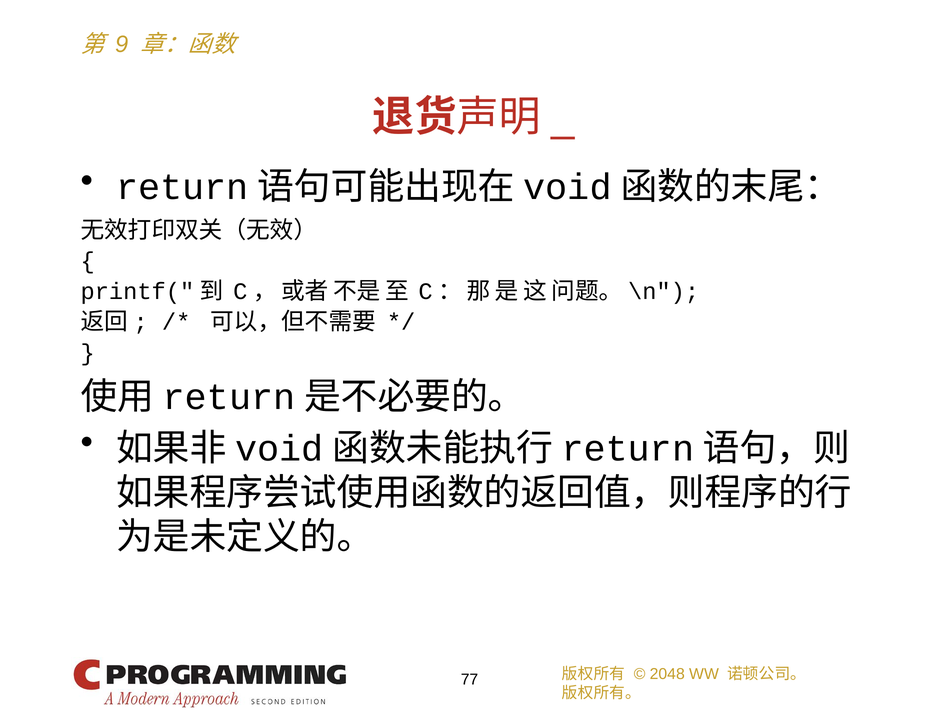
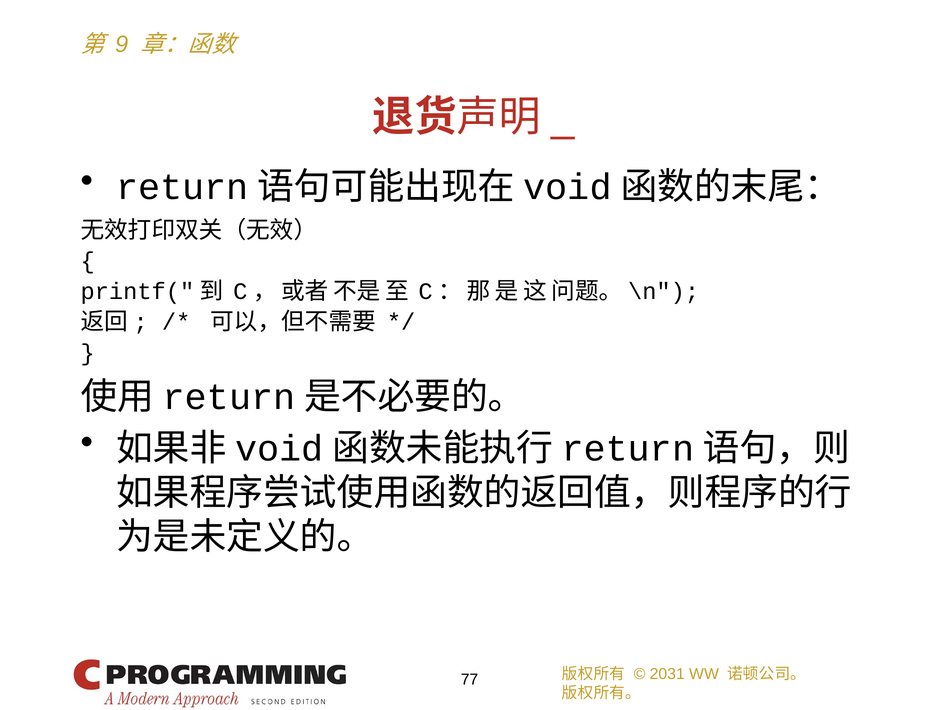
2048: 2048 -> 2031 (667, 674)
